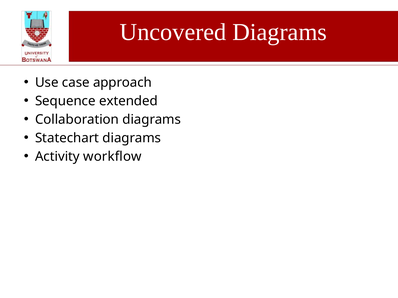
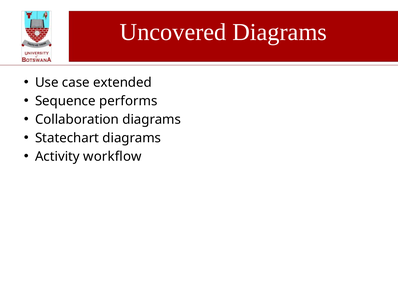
approach: approach -> extended (122, 83)
extended: extended -> performs (128, 101)
